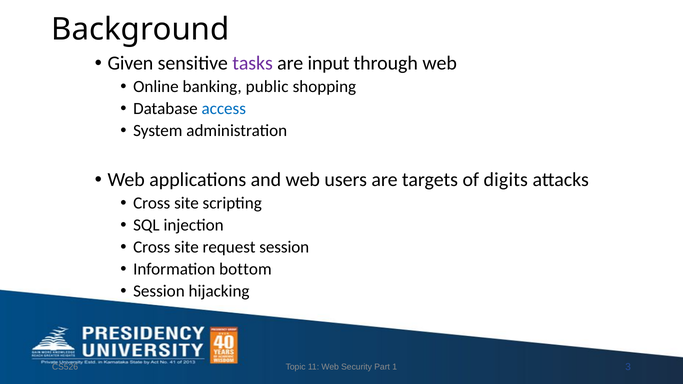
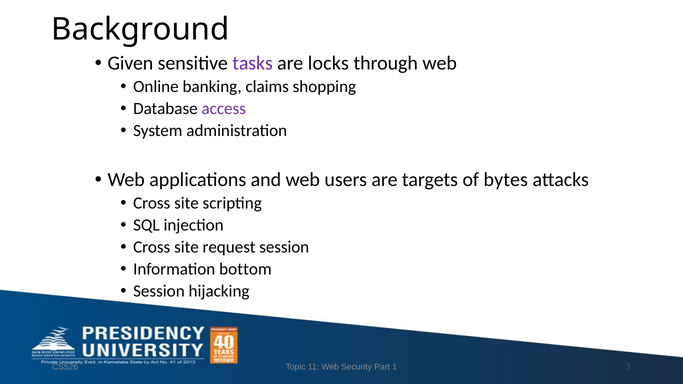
input: input -> locks (328, 63)
public: public -> claims (267, 87)
access colour: blue -> purple (224, 109)
digits: digits -> bytes (506, 180)
